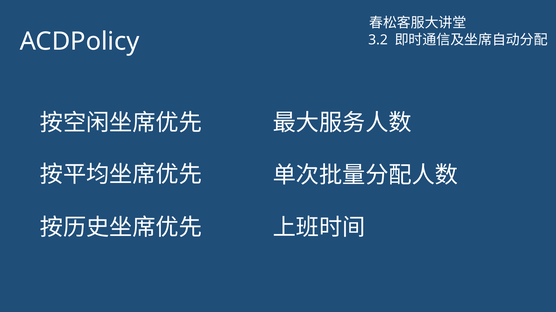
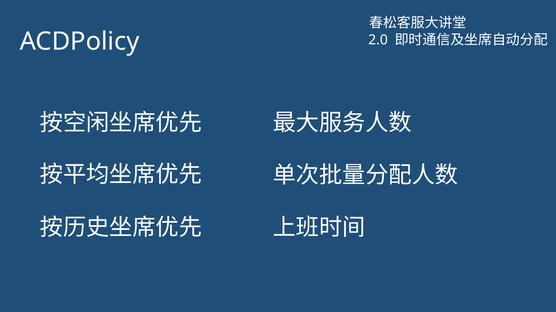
3.2: 3.2 -> 2.0 (378, 40)
